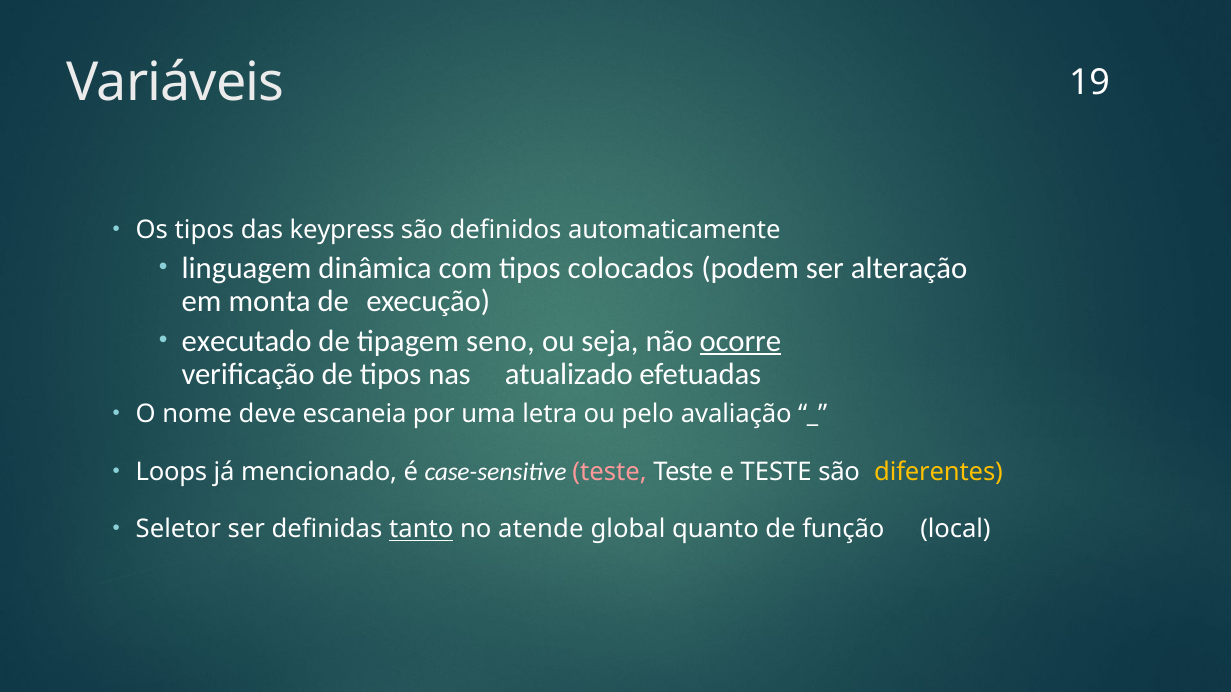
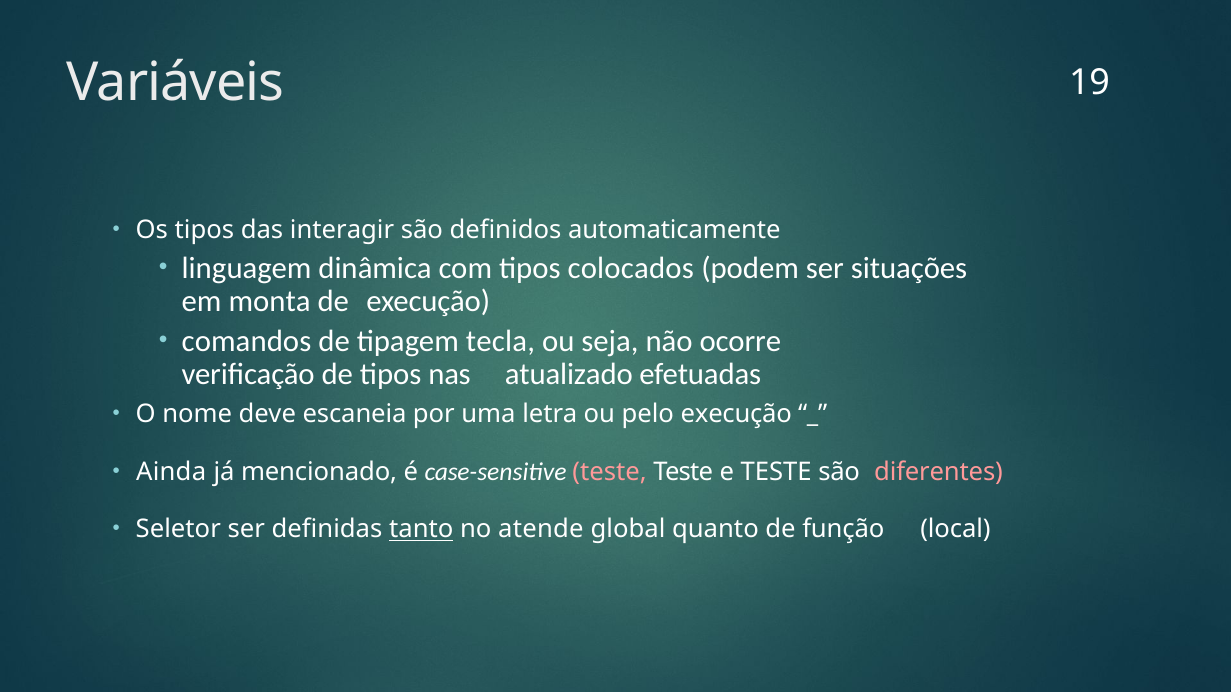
keypress: keypress -> interagir (342, 230)
alteração: alteração -> situações (909, 268)
executado: executado -> comandos (247, 341)
seno: seno -> tecla (500, 341)
ocorre underline: present -> none (740, 341)
pelo avaliação: avaliação -> execução (736, 415)
Loops: Loops -> Ainda (171, 473)
diferentes colour: yellow -> pink (939, 473)
